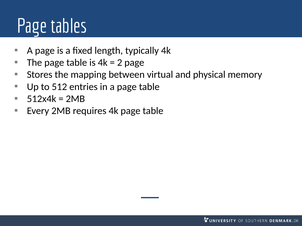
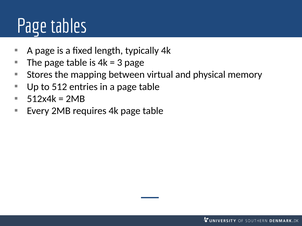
2: 2 -> 3 (120, 63)
